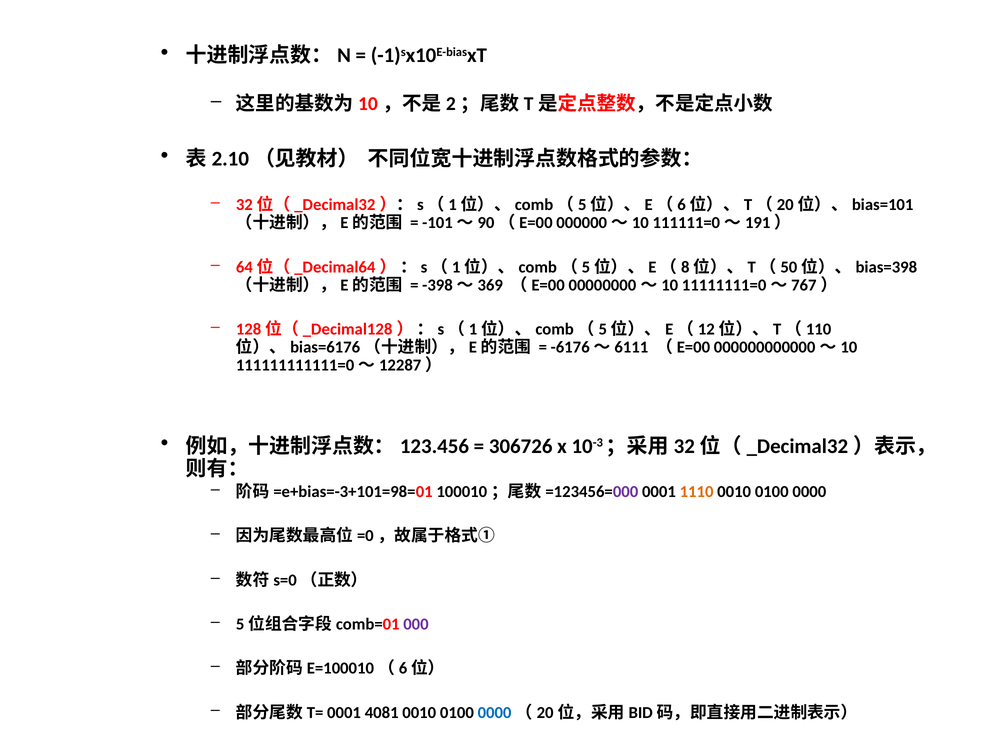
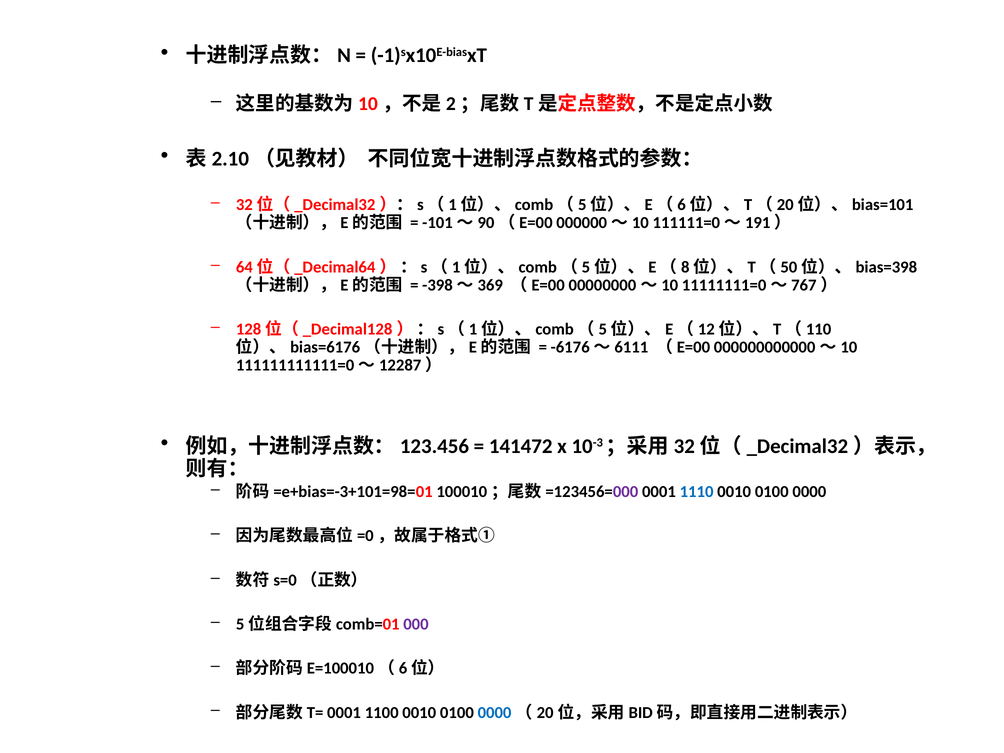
306726: 306726 -> 141472 (521, 446)
1110 colour: orange -> blue (697, 492)
4081: 4081 -> 1100 (382, 712)
